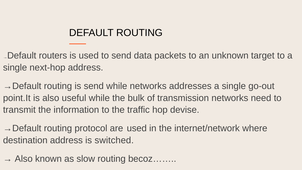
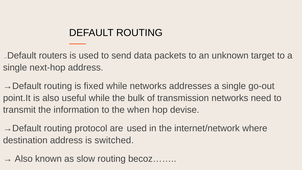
is send: send -> fixed (94, 86)
traffic: traffic -> when (138, 110)
